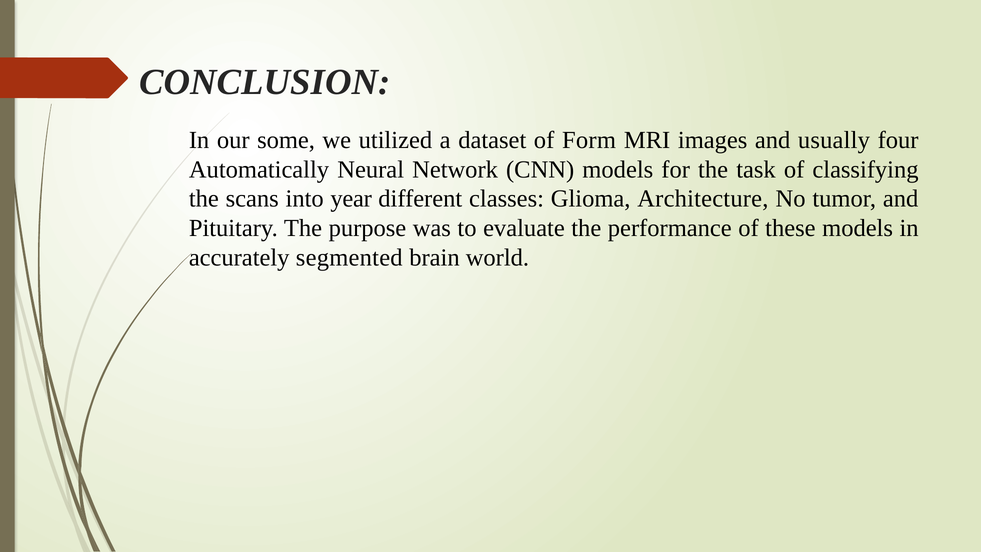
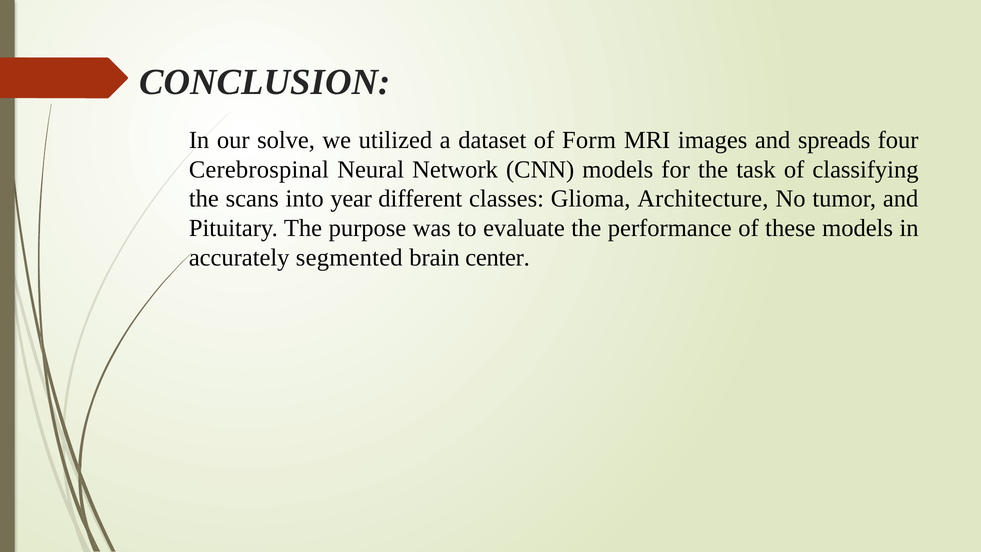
some: some -> solve (286, 140)
usually: usually -> spreads (834, 140)
Automatically: Automatically -> Cerebrospinal (259, 169)
world: world -> center (498, 258)
